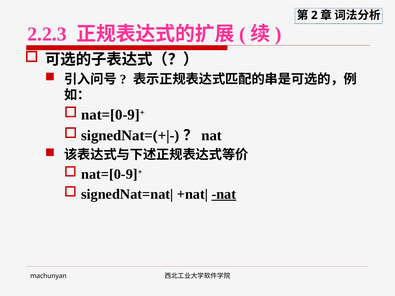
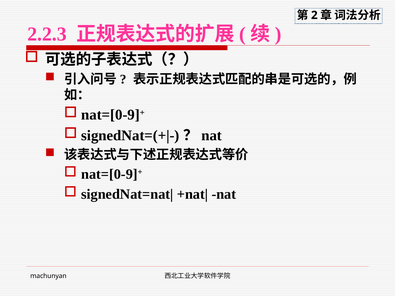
nat underline: present -> none (224, 194)
